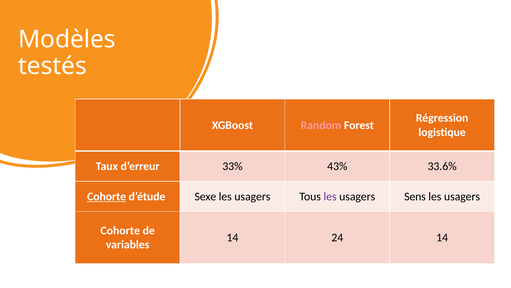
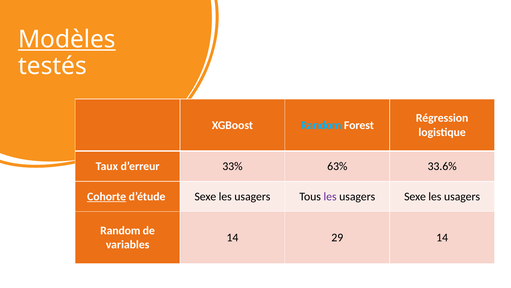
Modèles underline: none -> present (67, 39)
Random colour: pink -> light blue (321, 125)
43%: 43% -> 63% (337, 166)
usagers Sens: Sens -> Sexe (415, 196)
Cohorte: Cohorte -> Random (120, 230)
24: 24 -> 29 (337, 237)
